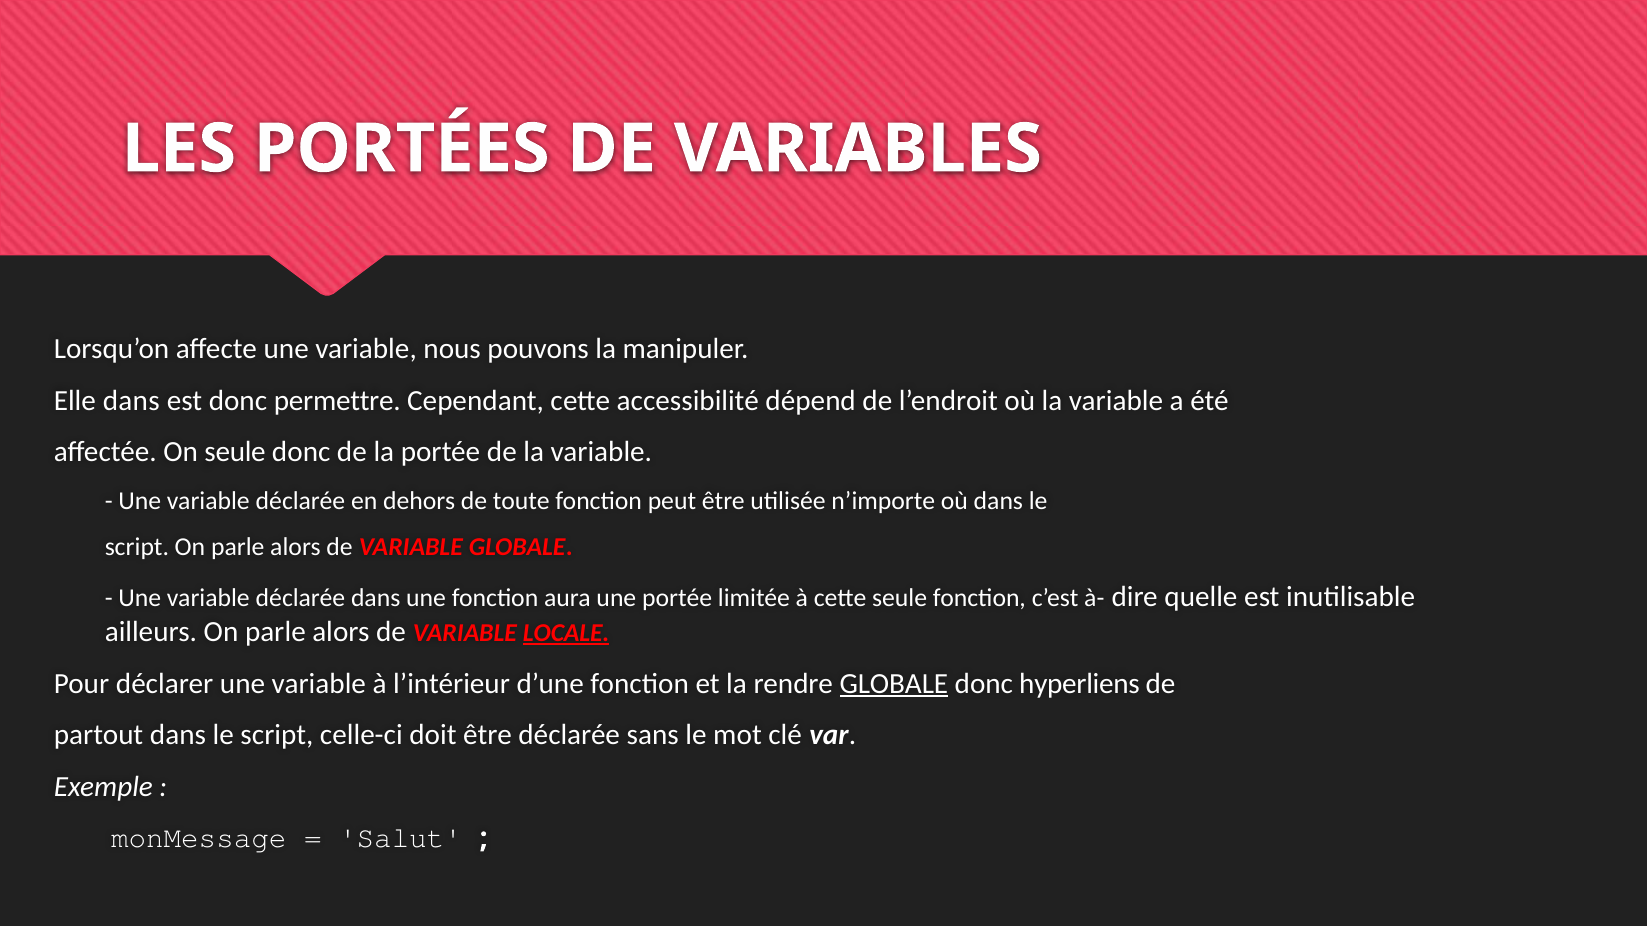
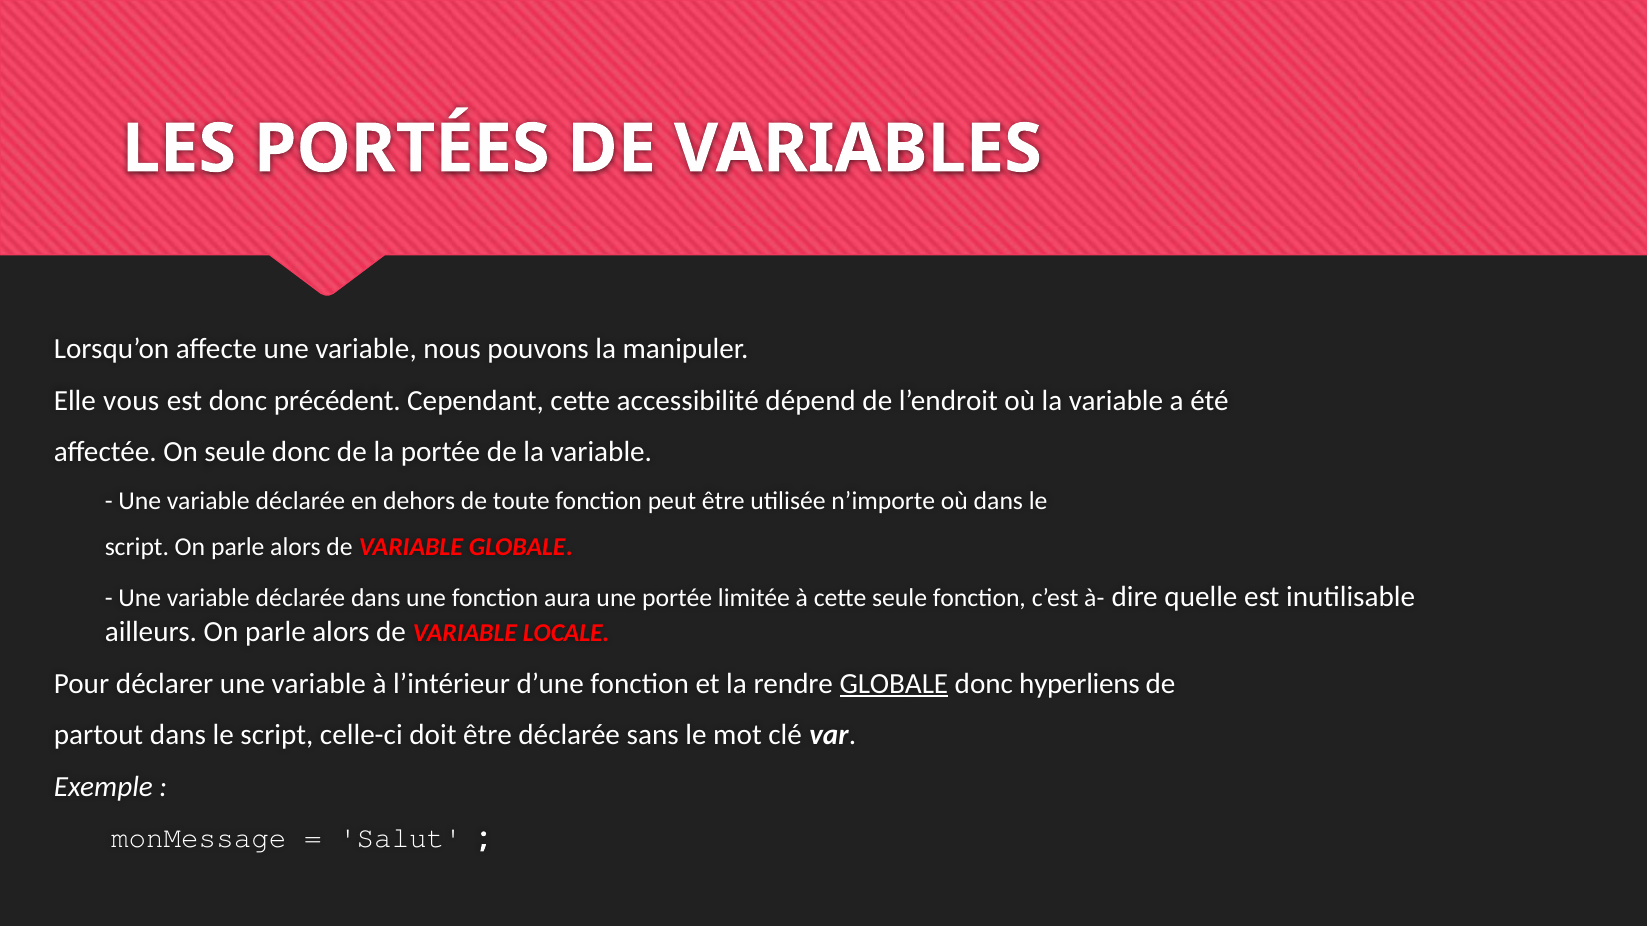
Elle dans: dans -> vous (131, 401)
permettre: permettre -> précédent (337, 401)
LOCALE underline: present -> none (566, 633)
